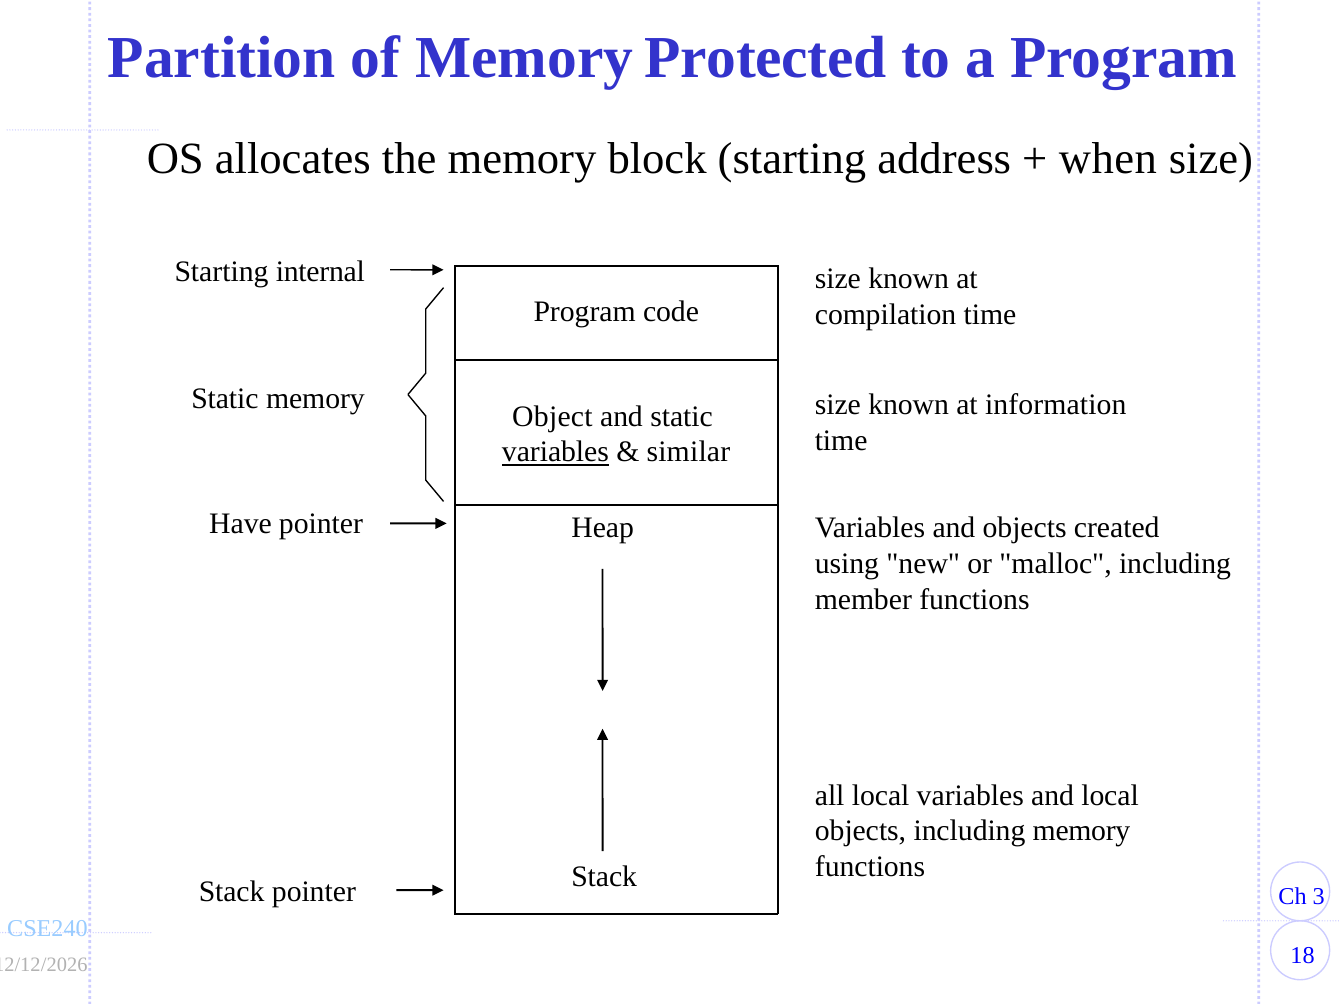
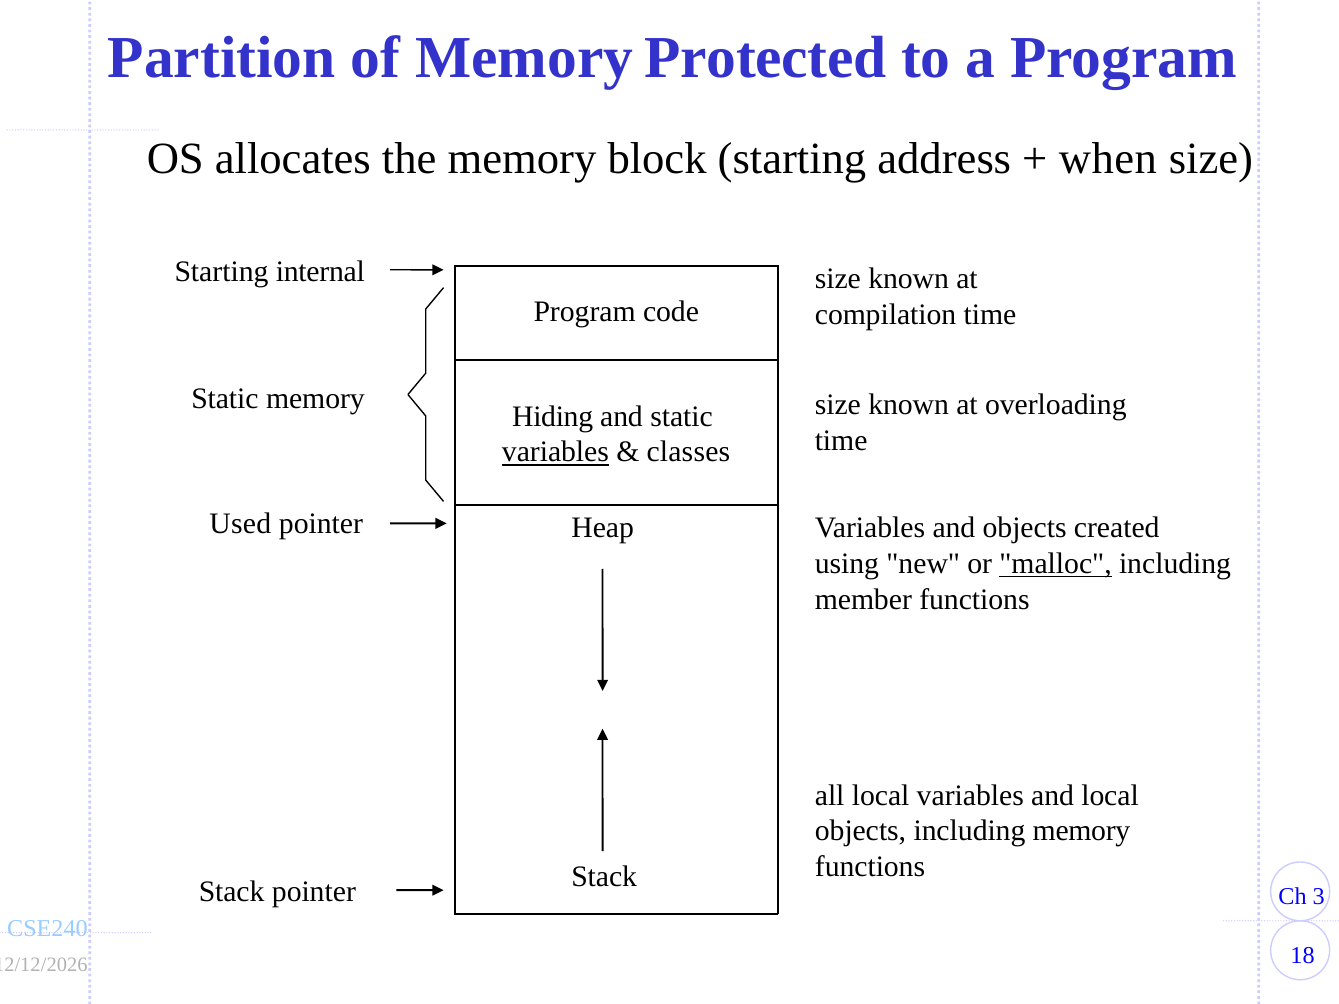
information: information -> overloading (1056, 405)
Object: Object -> Hiding (553, 417)
similar: similar -> classes (688, 452)
Have: Have -> Used (240, 524)
malloc underline: none -> present (1056, 564)
